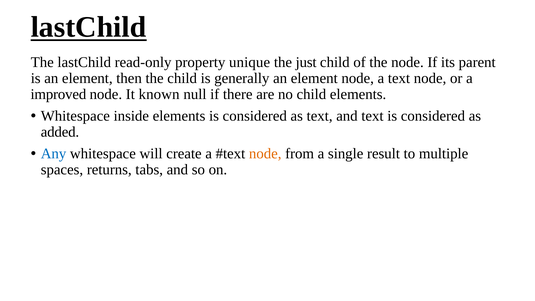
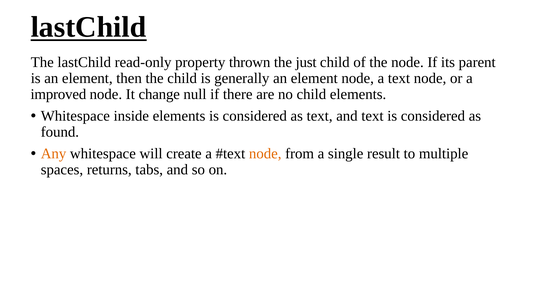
unique: unique -> thrown (250, 62)
known: known -> change (159, 94)
added: added -> found (60, 132)
Any colour: blue -> orange (54, 154)
